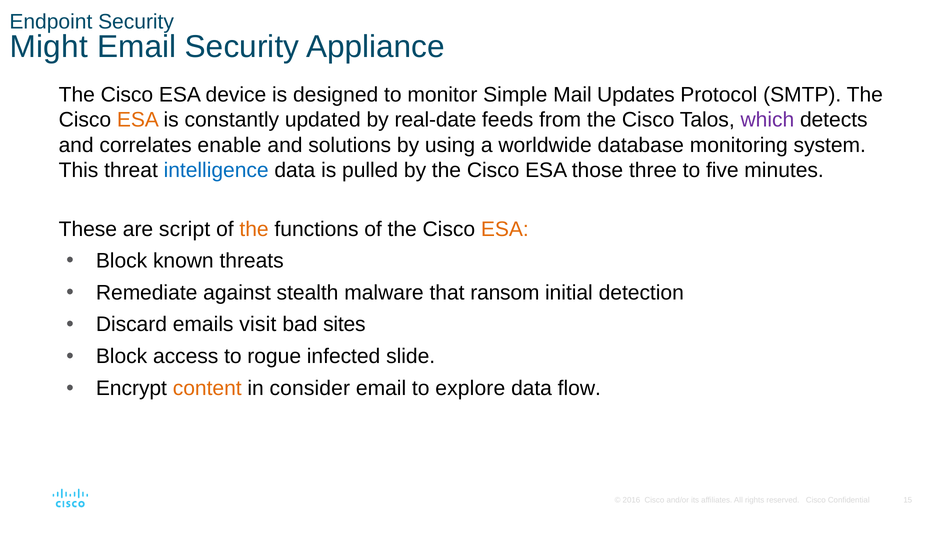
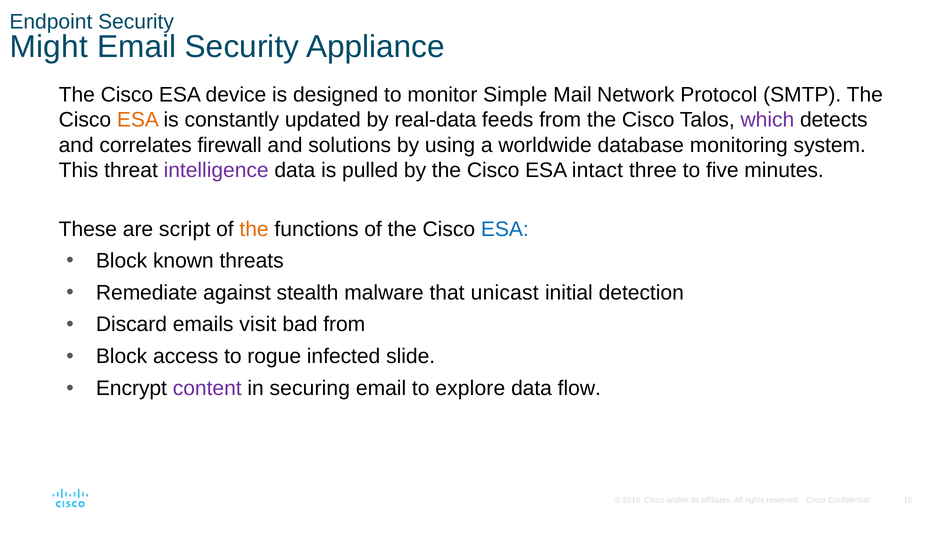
Updates: Updates -> Network (636, 95)
real-date: real-date -> real-data (435, 120)
enable: enable -> firewall (230, 145)
intelligence colour: blue -> purple (216, 171)
those: those -> intact (597, 171)
ESA colour: orange -> blue (505, 229)
ransom: ransom -> unicast (505, 293)
bad sites: sites -> from (344, 325)
content colour: orange -> purple (207, 388)
consider: consider -> securing (310, 388)
